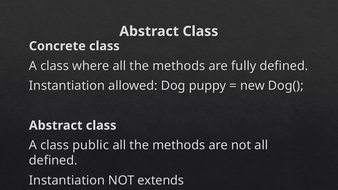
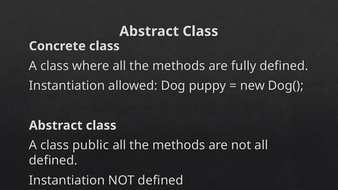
NOT extends: extends -> defined (161, 180)
